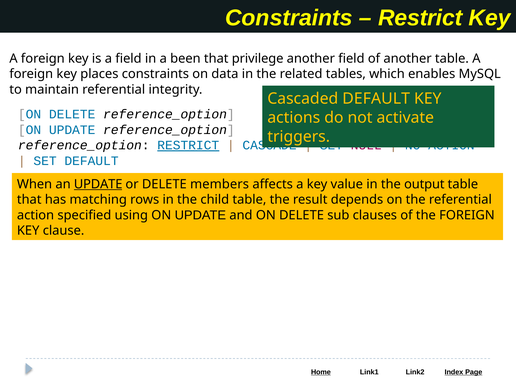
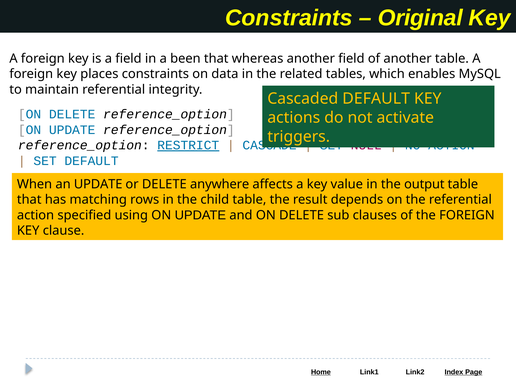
Restrict: Restrict -> Original (420, 18)
privilege: privilege -> whereas (258, 58)
UPDATE underline: present -> none (98, 184)
members: members -> anywhere (220, 184)
